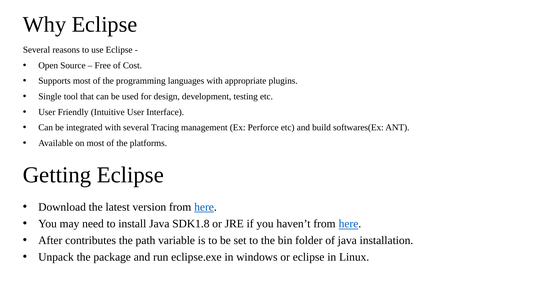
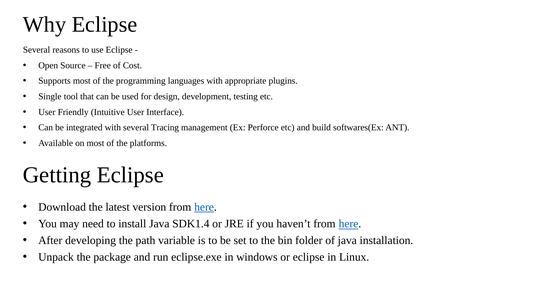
SDK1.8: SDK1.8 -> SDK1.4 (191, 224)
contributes: contributes -> developing (91, 241)
